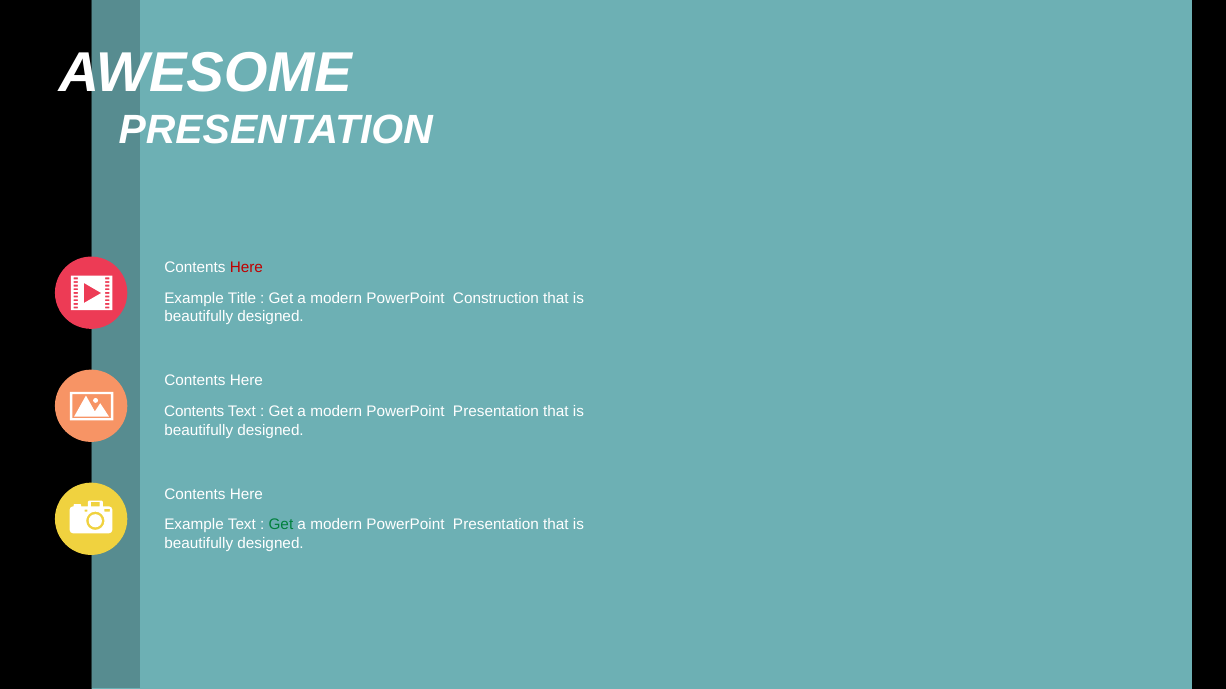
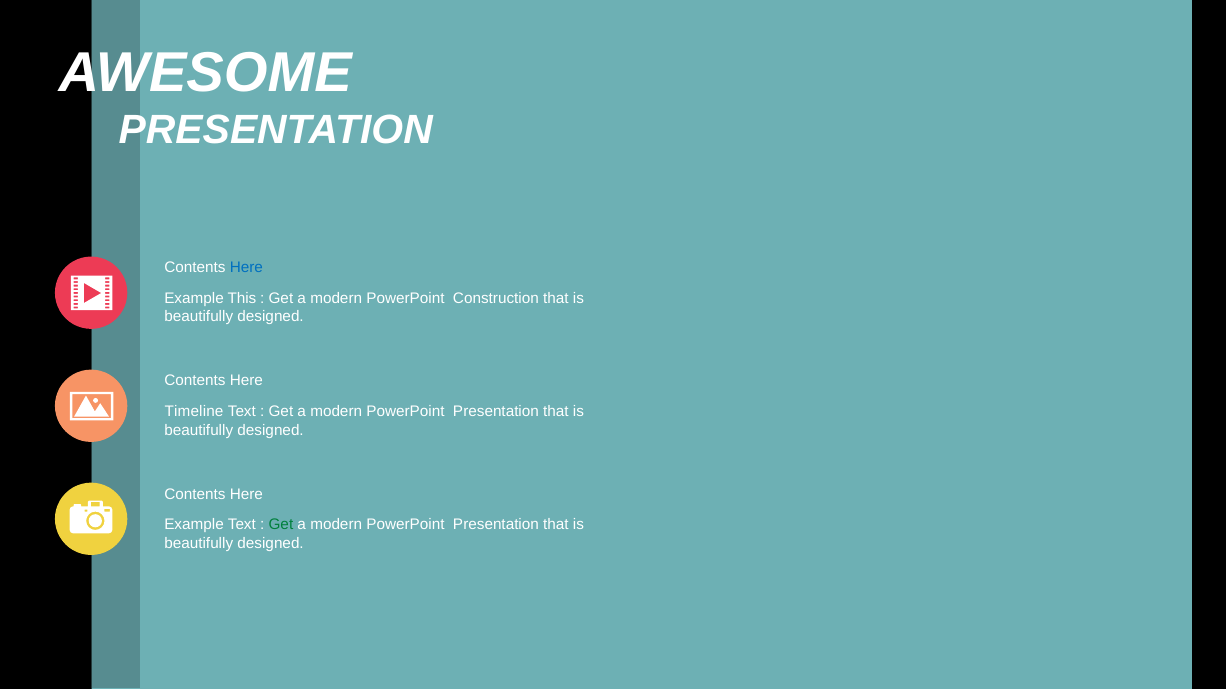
Here colour: red -> blue (246, 268)
Title: Title -> This (242, 299)
Contents: Contents -> Timeline (194, 412)
